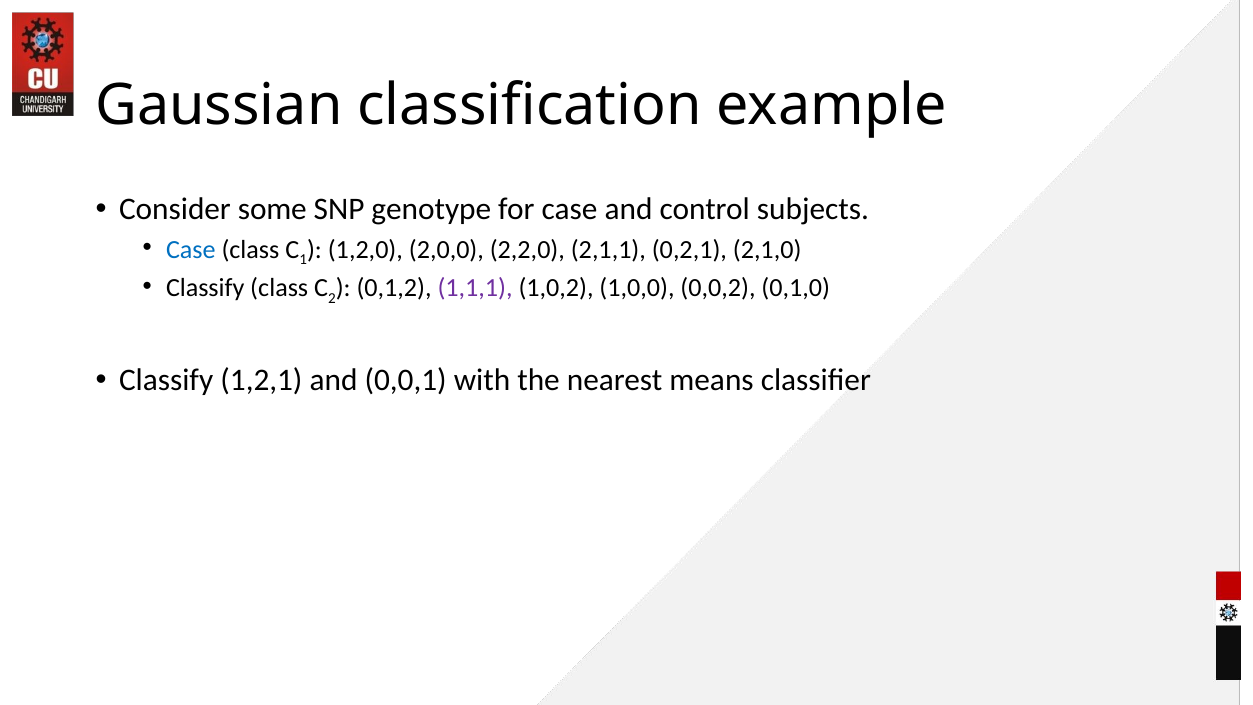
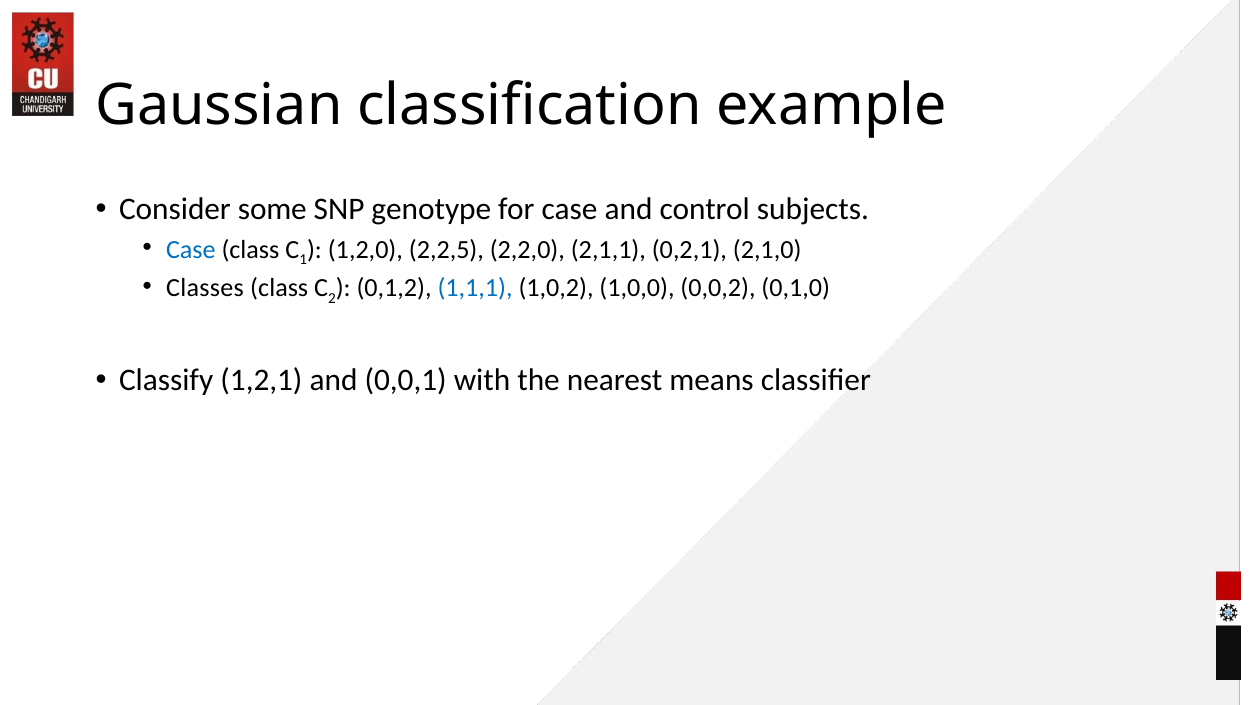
2,0,0: 2,0,0 -> 2,2,5 (446, 250)
Classify: Classify -> Classes (205, 288)
1,1,1 colour: purple -> blue (475, 288)
